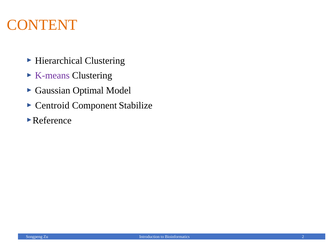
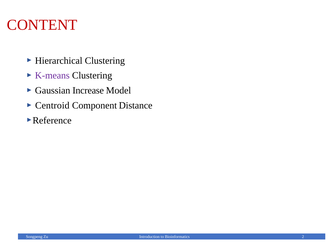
CONTENT colour: orange -> red (42, 25)
Optimal: Optimal -> Increase (88, 90)
Stabilize: Stabilize -> Distance (136, 105)
